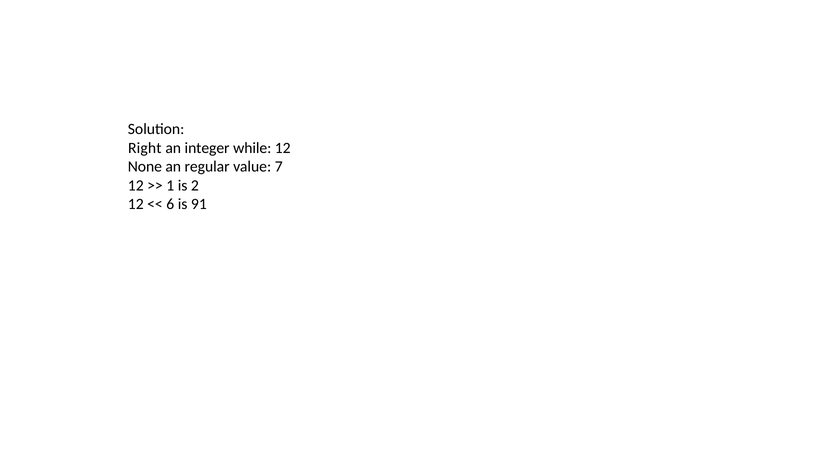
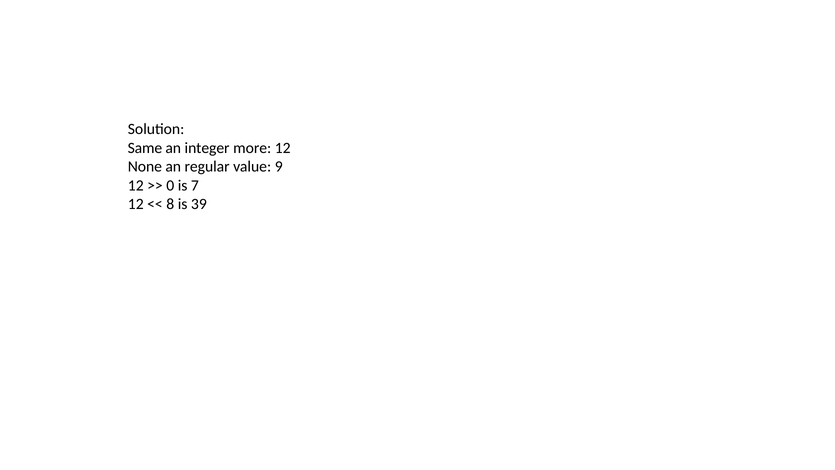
Right: Right -> Same (145, 148)
while: while -> more (252, 148)
7: 7 -> 9 (279, 167)
1: 1 -> 0 (170, 185)
2: 2 -> 7 (195, 185)
6: 6 -> 8 (170, 204)
91: 91 -> 39 (199, 204)
